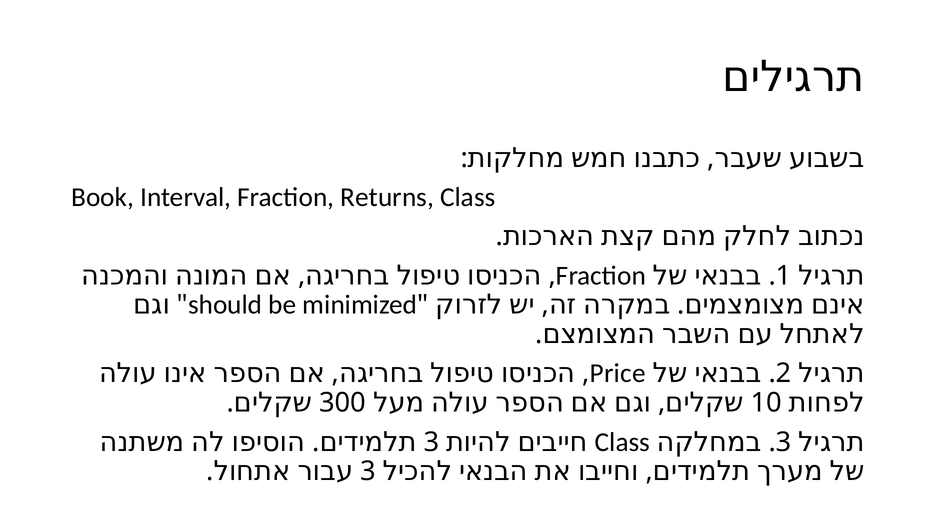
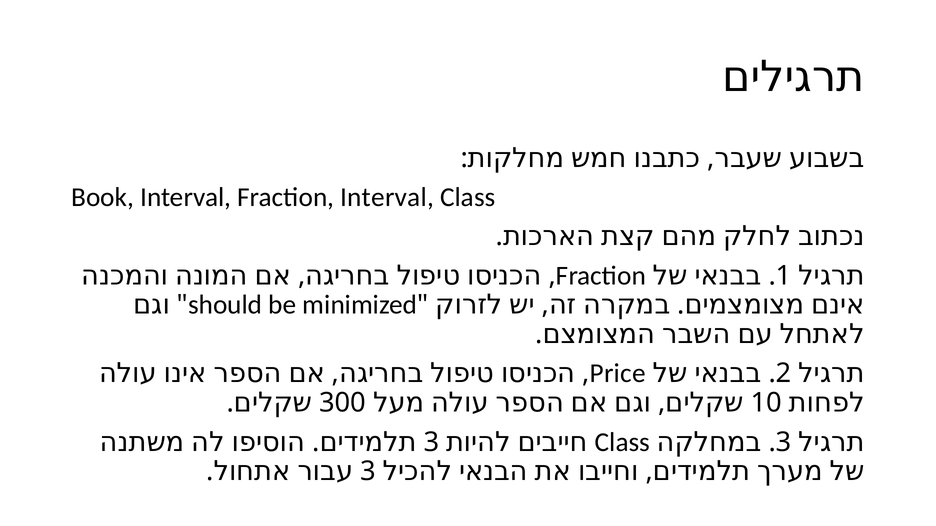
Fraction Returns: Returns -> Interval (387, 197)
